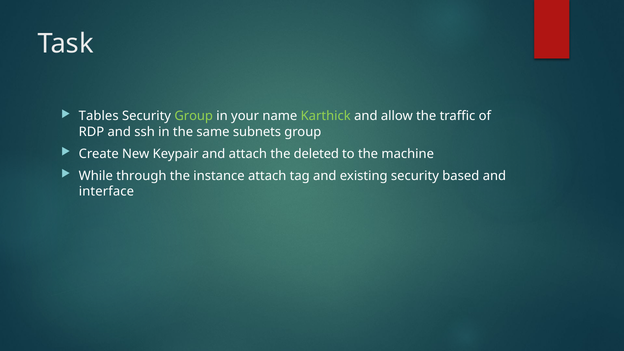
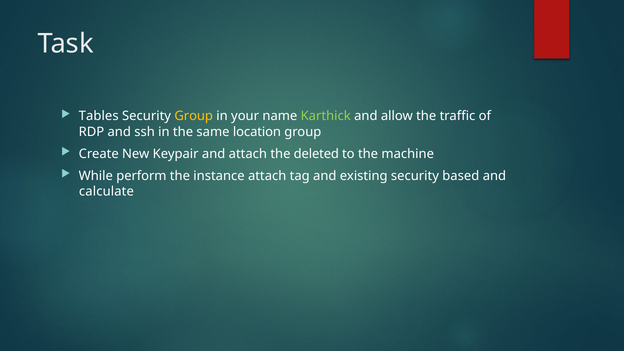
Group colour: light green -> yellow (194, 116)
subnets: subnets -> location (257, 132)
through: through -> perform (141, 176)
interface: interface -> calculate (106, 192)
